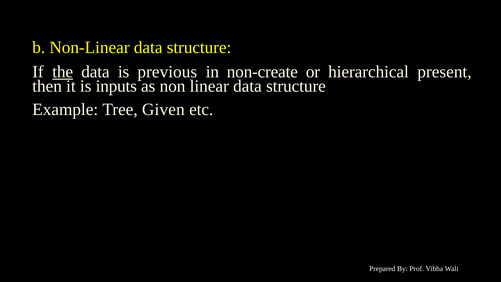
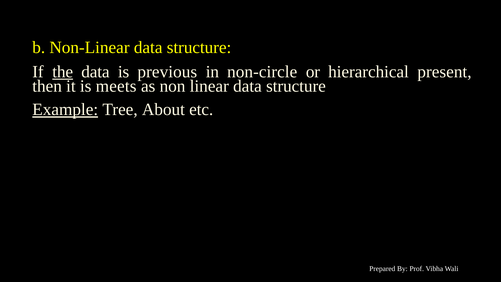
non-create: non-create -> non-circle (262, 72)
inputs: inputs -> meets (116, 86)
Example underline: none -> present (65, 110)
Given: Given -> About (163, 110)
